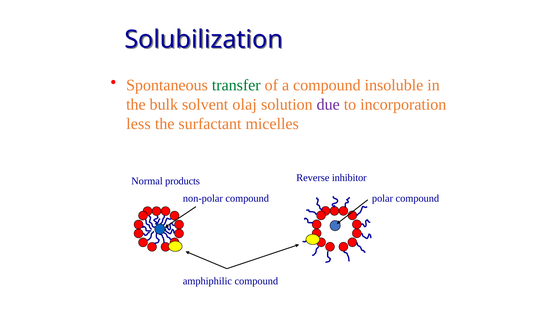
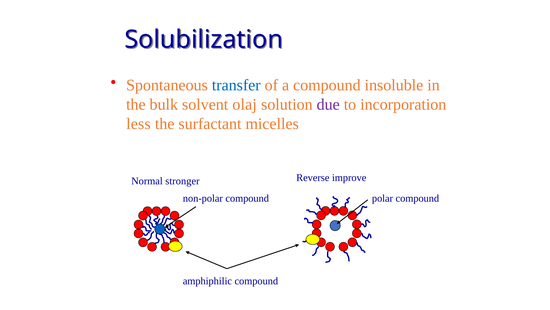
transfer colour: green -> blue (236, 85)
inhibitor: inhibitor -> improve (349, 177)
products: products -> stronger (182, 181)
